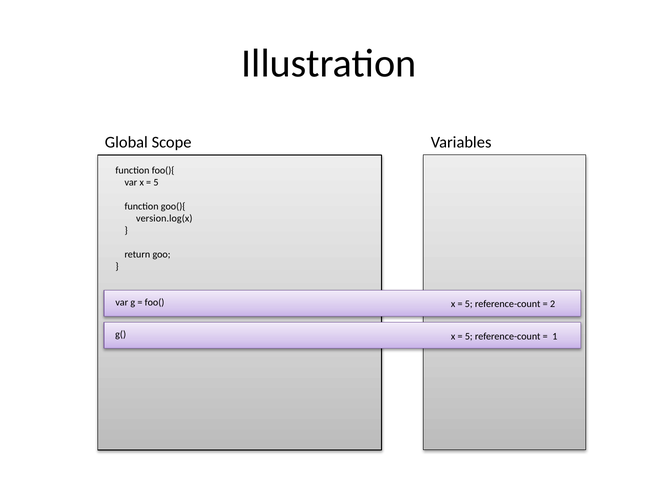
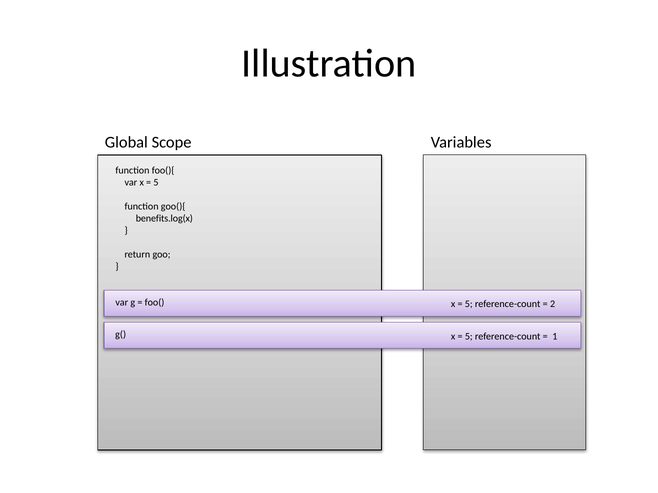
version.log(x: version.log(x -> benefits.log(x (164, 219)
